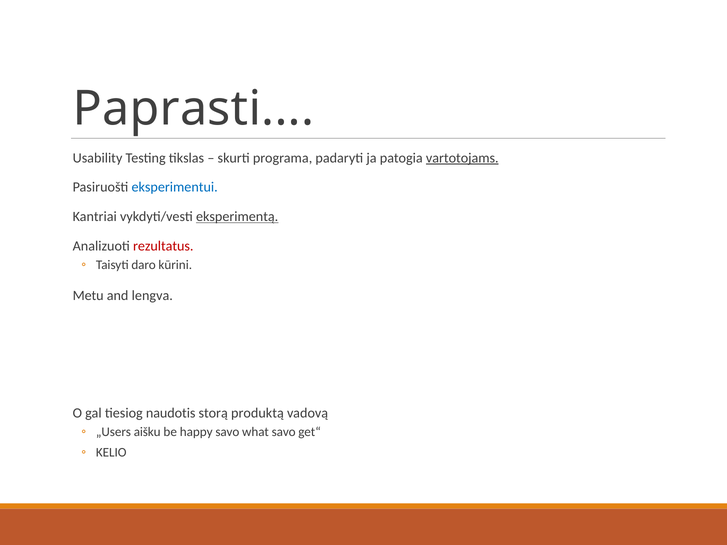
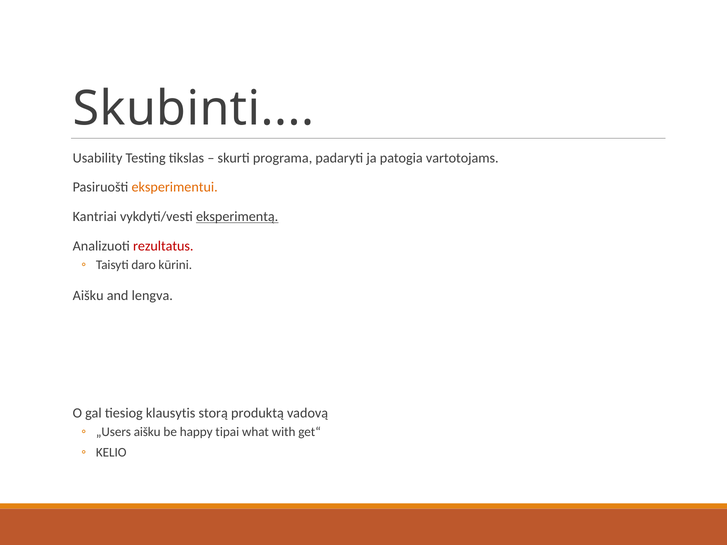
Paprasti: Paprasti -> Skubinti (193, 109)
vartotojams underline: present -> none (462, 158)
eksperimentui colour: blue -> orange (175, 187)
Metu: Metu -> Aišku (88, 296)
naudotis: naudotis -> klausytis (171, 414)
happy savo: savo -> tipai (227, 432)
what savo: savo -> with (284, 432)
